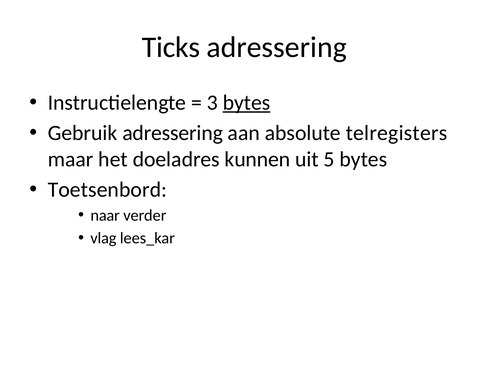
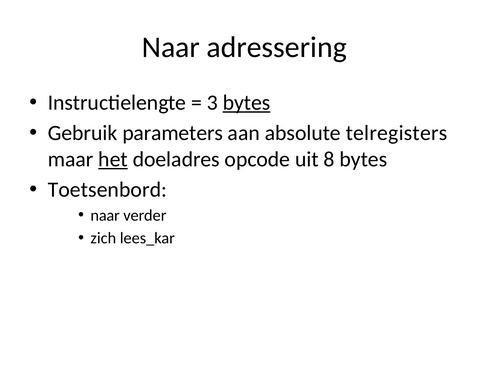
Ticks: Ticks -> Naar (171, 47)
Gebruik adressering: adressering -> parameters (173, 133)
het underline: none -> present (113, 159)
kunnen: kunnen -> opcode (257, 159)
5: 5 -> 8 (329, 159)
vlag: vlag -> zich (103, 238)
